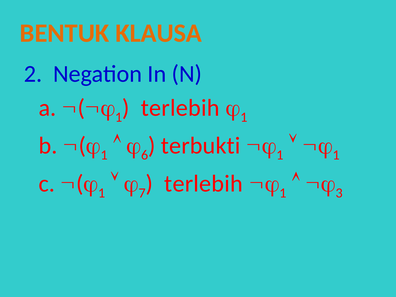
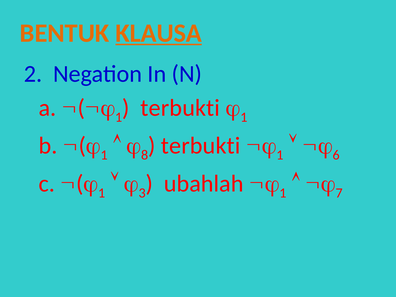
KLAUSA underline: none -> present (159, 33)
terlebih: terlebih -> terbukti (180, 108)
6: 6 -> 8 (145, 155)
1: 1 -> 6 (336, 155)
7: 7 -> 3 (142, 193)
terlebih: terlebih -> ubahlah (204, 184)
3: 3 -> 7 (339, 193)
